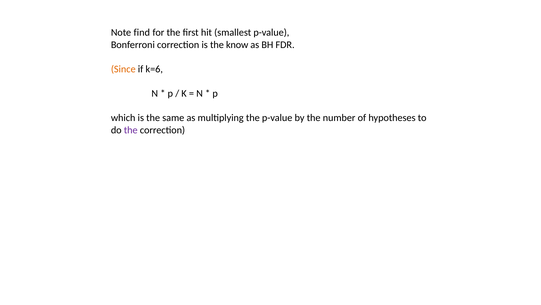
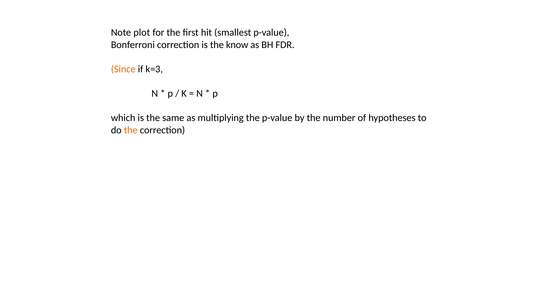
find: find -> plot (142, 32)
k=6: k=6 -> k=3 (154, 69)
the colour: purple -> orange (131, 130)
